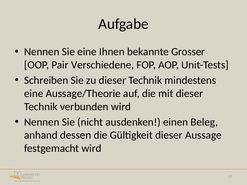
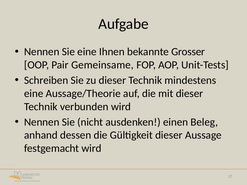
Verschiedene: Verschiedene -> Gemeinsame (102, 65)
